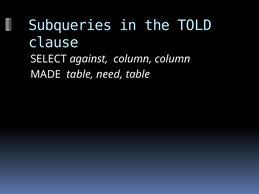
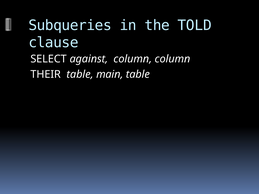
MADE: MADE -> THEIR (46, 75)
need: need -> main (110, 75)
